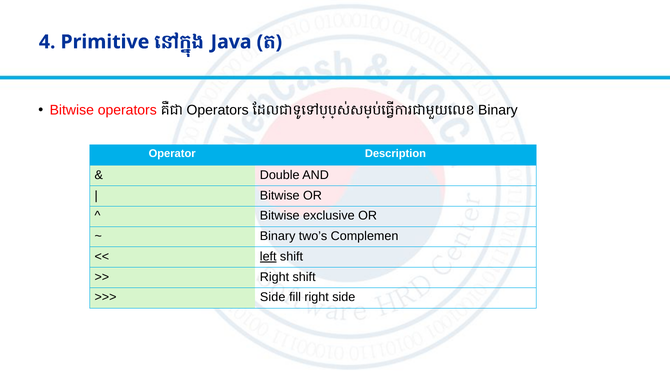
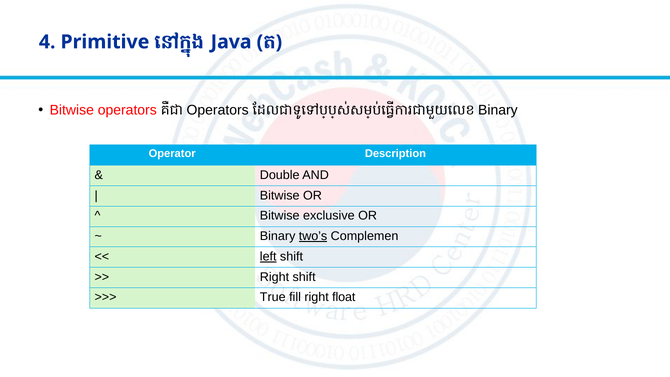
two’s underline: none -> present (313, 236)
Side: Side -> True (273, 297)
right side: side -> float (344, 297)
